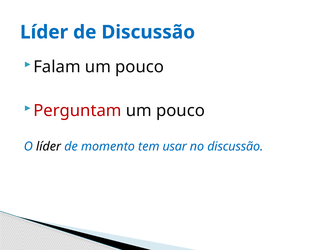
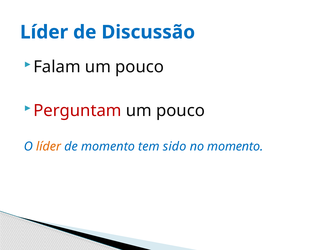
líder colour: black -> orange (49, 147)
usar: usar -> sido (175, 147)
no discussão: discussão -> momento (235, 147)
